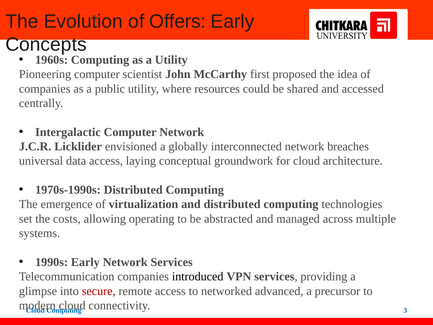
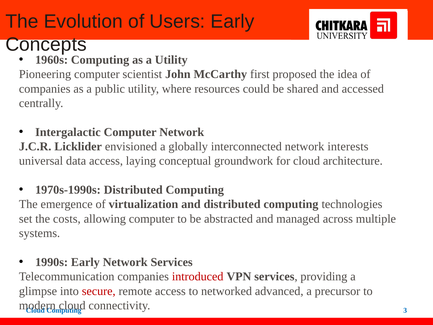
Offers: Offers -> Users (177, 22)
breaches: breaches -> interests (348, 146)
allowing operating: operating -> computer (152, 219)
introduced colour: black -> red (198, 276)
